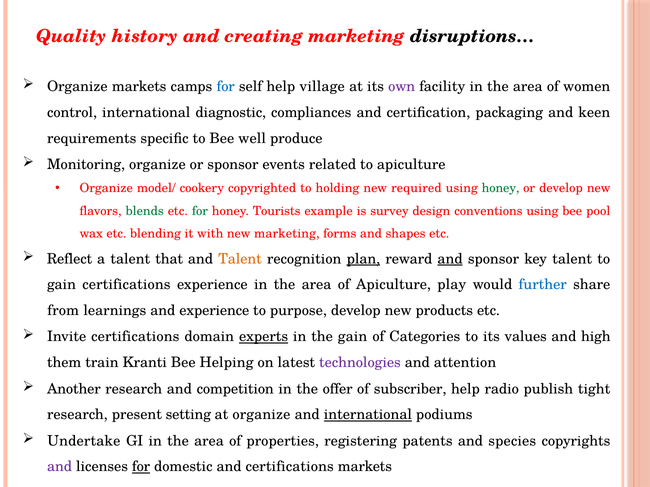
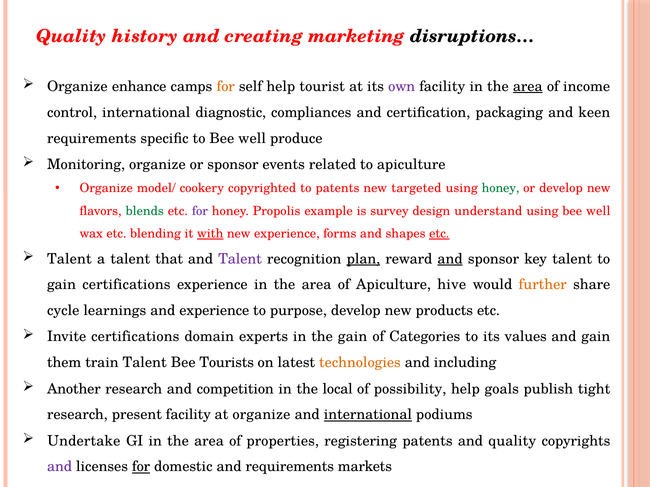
Organize markets: markets -> enhance (139, 86)
for colour: blue -> orange (226, 86)
village: village -> tourist (322, 86)
area underline: none -> present (528, 86)
women: women -> income (587, 86)
to holding: holding -> patents (337, 188)
required: required -> targeted (416, 188)
for colour: green -> purple (200, 211)
Tourists: Tourists -> Propolis (277, 211)
conventions: conventions -> understand (488, 211)
using bee pool: pool -> well (598, 211)
with underline: none -> present (210, 234)
new marketing: marketing -> experience (287, 234)
etc underline: none -> present (439, 234)
Reflect: Reflect -> Talent (69, 259)
Talent colour: orange -> purple (240, 259)
play: play -> hive (452, 285)
further colour: blue -> orange (543, 285)
from: from -> cycle (63, 311)
experts underline: present -> none (264, 337)
and high: high -> gain (596, 337)
train Kranti: Kranti -> Talent (145, 363)
Helping: Helping -> Tourists (227, 363)
technologies colour: purple -> orange (360, 363)
attention: attention -> including (465, 363)
offer: offer -> local (338, 389)
subscriber: subscriber -> possibility (410, 389)
radio: radio -> goals (502, 389)
present setting: setting -> facility (188, 415)
and species: species -> quality (512, 441)
and certifications: certifications -> requirements (290, 467)
